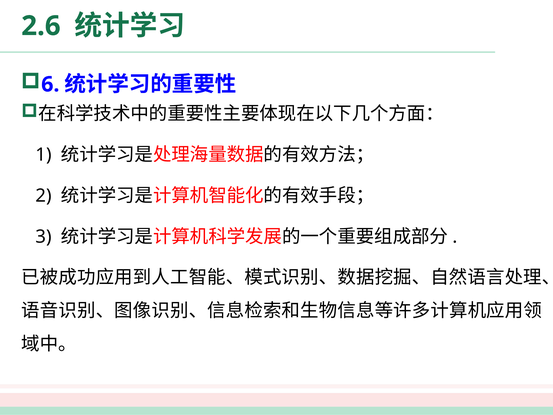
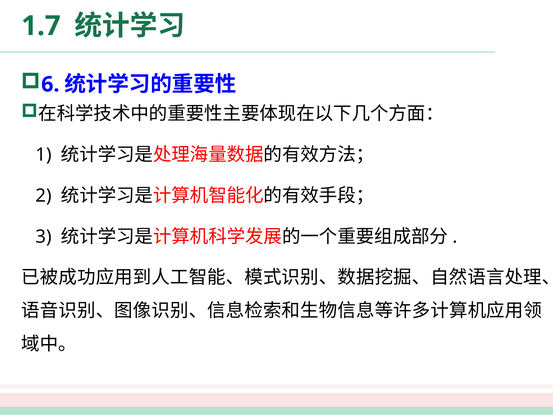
2.6: 2.6 -> 1.7 (41, 26)
